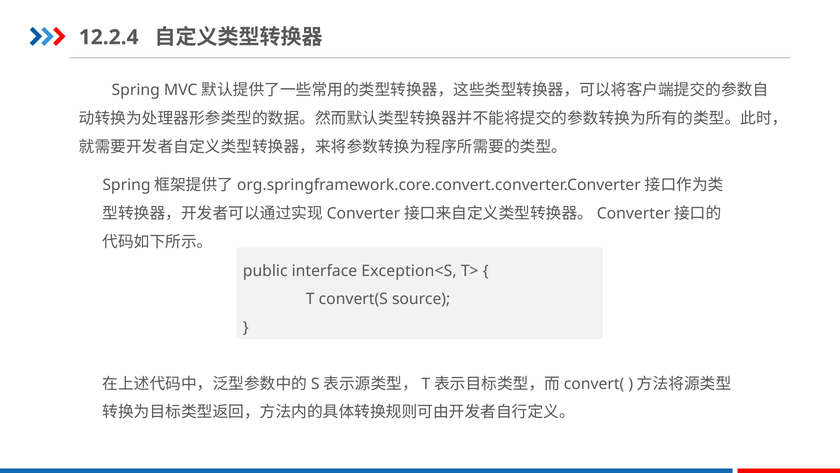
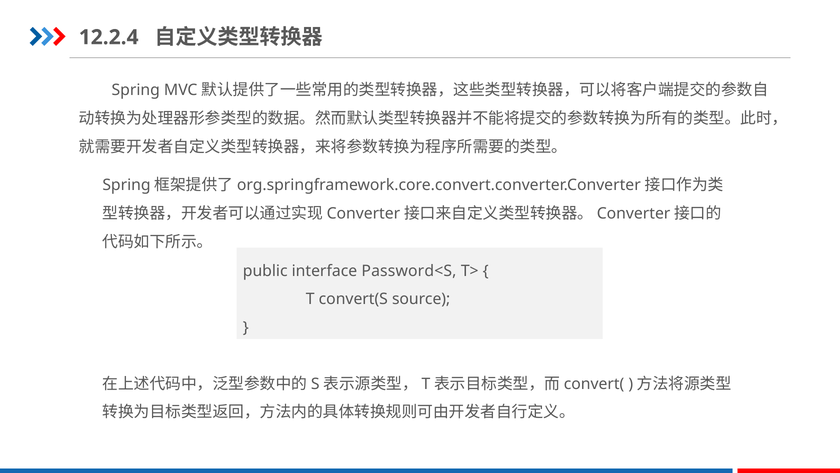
Exception<S: Exception<S -> Password<S (409, 271)
